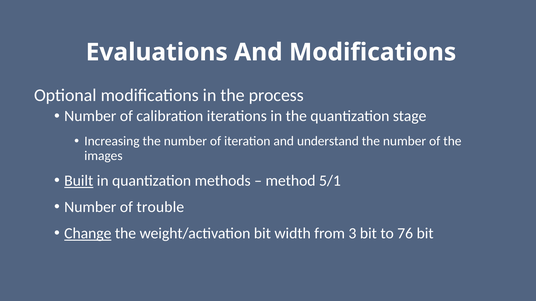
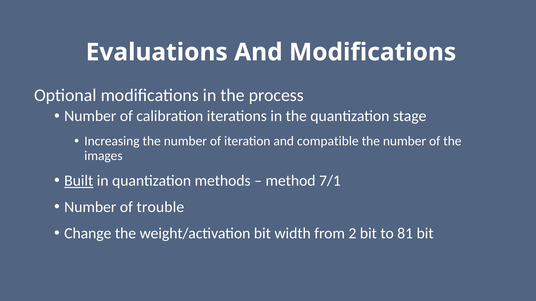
understand: understand -> compatible (328, 141)
5/1: 5/1 -> 7/1 (330, 181)
Change underline: present -> none (88, 234)
3: 3 -> 2 (352, 234)
76: 76 -> 81 (405, 234)
